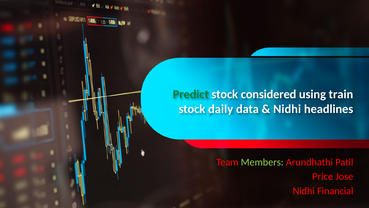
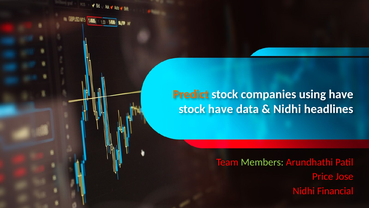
Predict colour: green -> orange (191, 94)
considered: considered -> companies (268, 94)
using train: train -> have (341, 94)
stock daily: daily -> have (221, 109)
